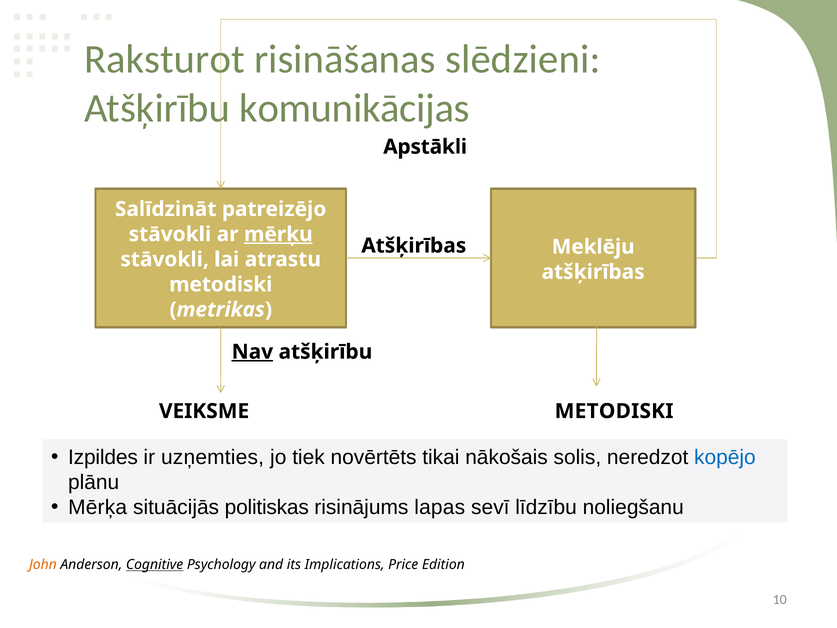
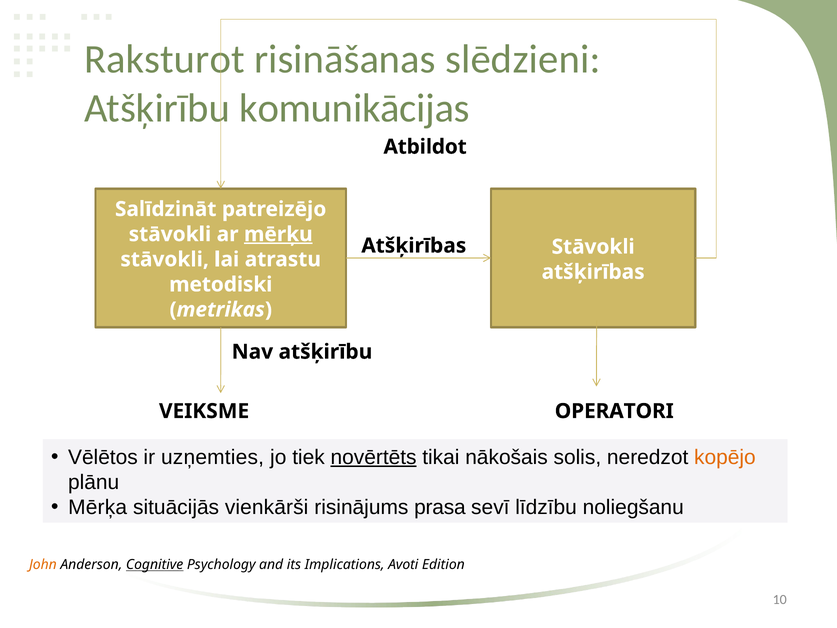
Apstākli: Apstākli -> Atbildot (425, 147)
Meklēju: Meklēju -> Stāvokli (593, 247)
Nav underline: present -> none (252, 352)
METODISKI: METODISKI -> OPERATORI (614, 411)
Izpildes: Izpildes -> Vēlētos (103, 457)
novērtēts underline: none -> present (374, 457)
kopējo colour: blue -> orange (725, 457)
politiskas: politiskas -> vienkārši (267, 507)
lapas: lapas -> prasa (440, 507)
Price: Price -> Avoti (403, 565)
